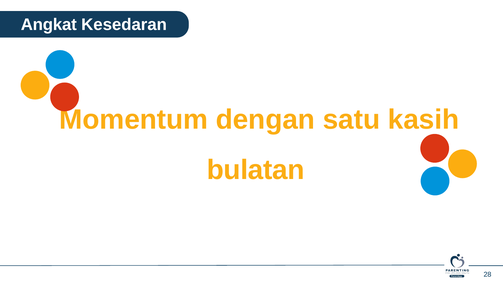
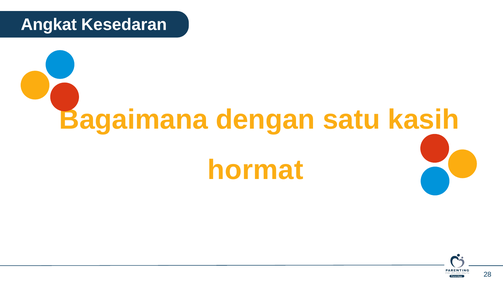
Momentum: Momentum -> Bagaimana (134, 119)
bulatan: bulatan -> hormat (255, 170)
